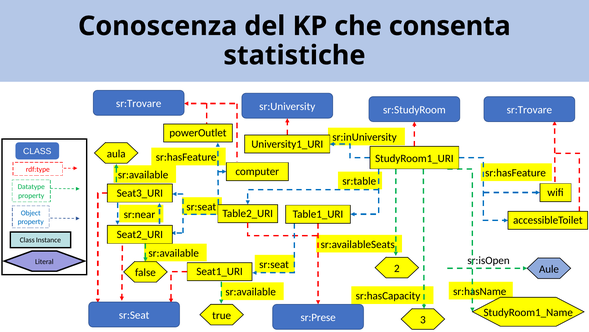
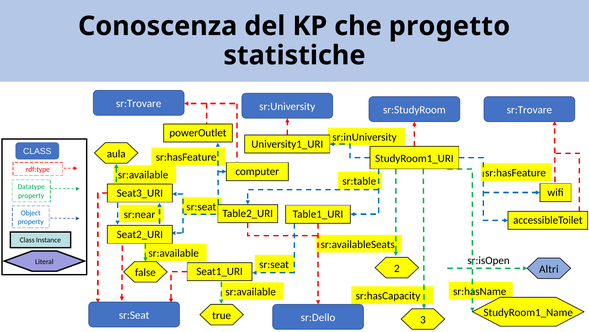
consenta: consenta -> progetto (449, 26)
Aule: Aule -> Altri (549, 268)
sr:Prese: sr:Prese -> sr:Dello (318, 317)
